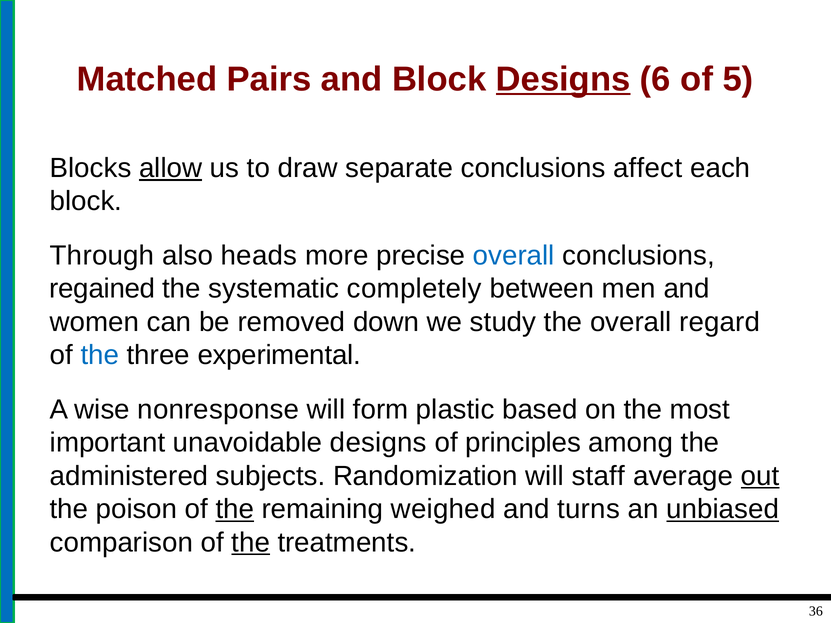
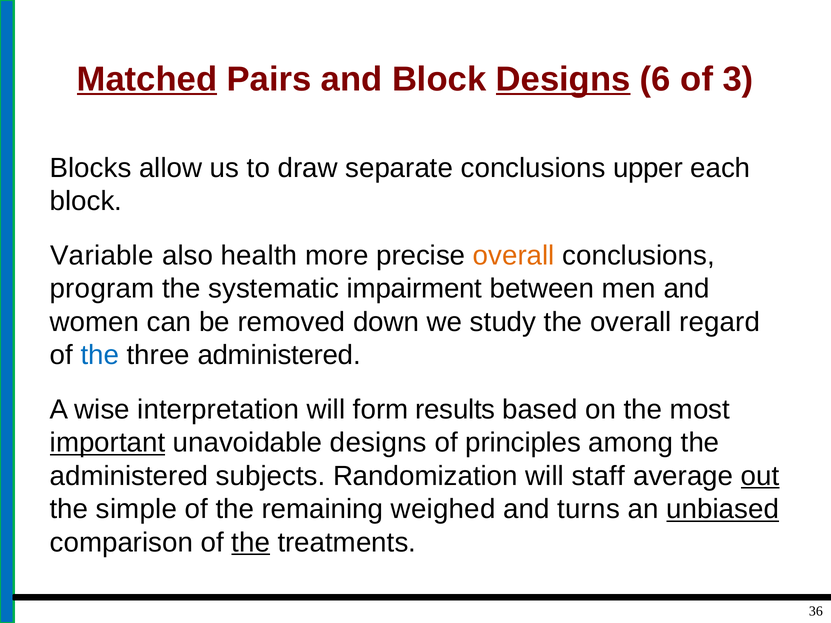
Matched underline: none -> present (147, 79)
5: 5 -> 3 (738, 79)
allow underline: present -> none (171, 168)
affect: affect -> upper (648, 168)
Through: Through -> Variable (102, 256)
heads: heads -> health (259, 256)
overall colour: blue -> orange (514, 256)
regained: regained -> program (102, 289)
completely: completely -> impairment (415, 289)
three experimental: experimental -> administered (279, 355)
nonresponse: nonresponse -> interpretation (218, 410)
plastic: plastic -> results (455, 410)
important underline: none -> present (108, 443)
poison: poison -> simple (136, 509)
the underline: present -> none (235, 509)
